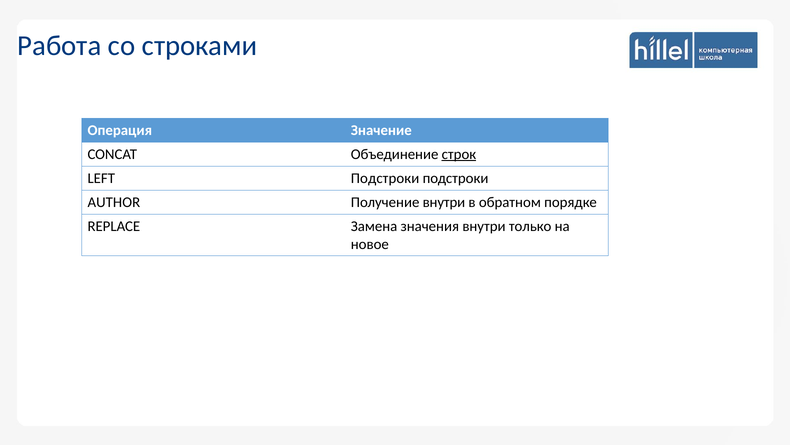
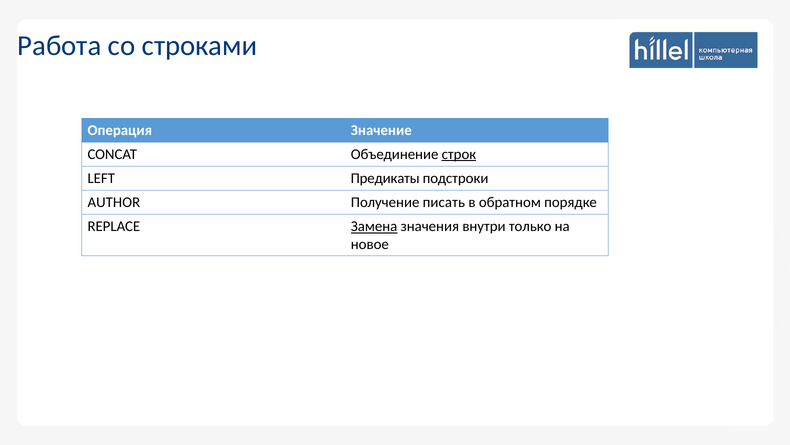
LEFT Подстроки: Подстроки -> Предикаты (385, 178)
Получение внутри: внутри -> писать (444, 202)
Замена underline: none -> present (374, 226)
